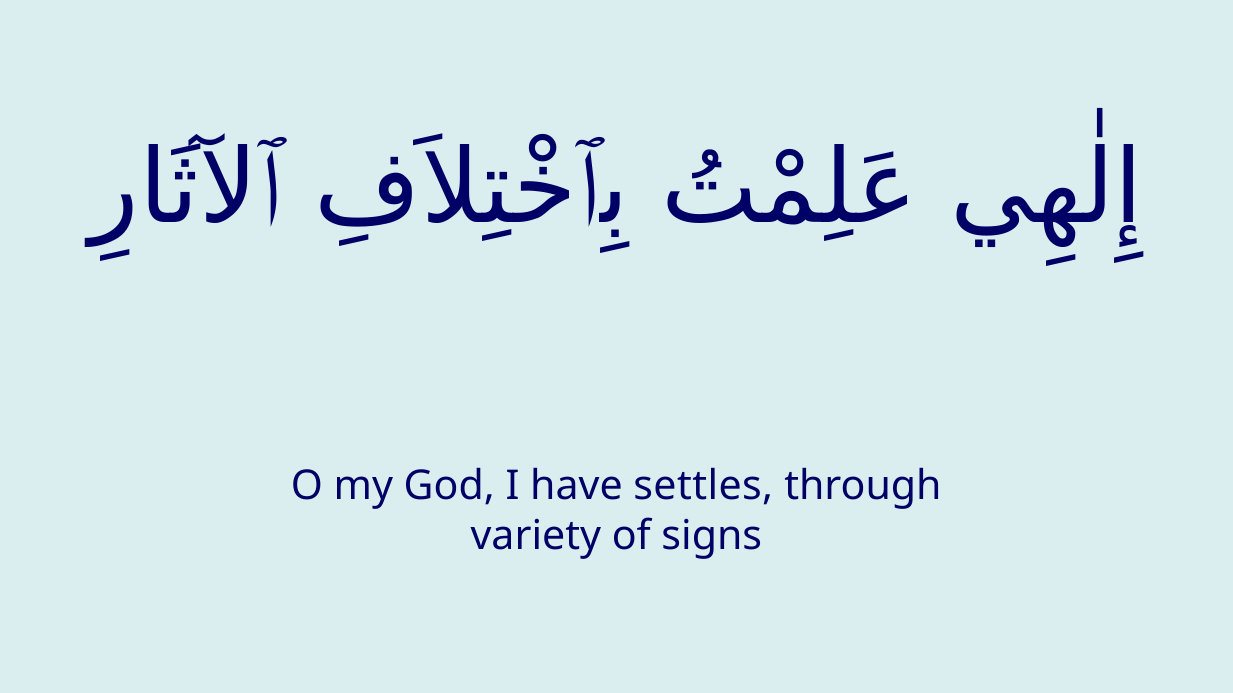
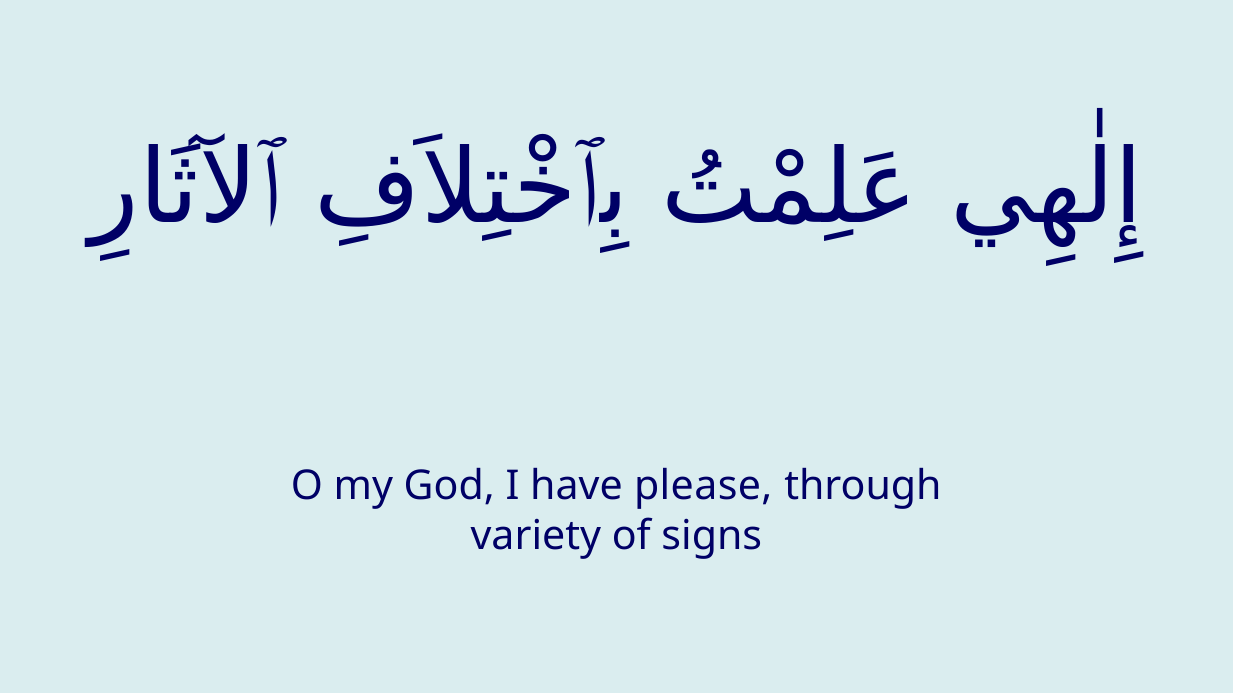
settles: settles -> please (703, 487)
